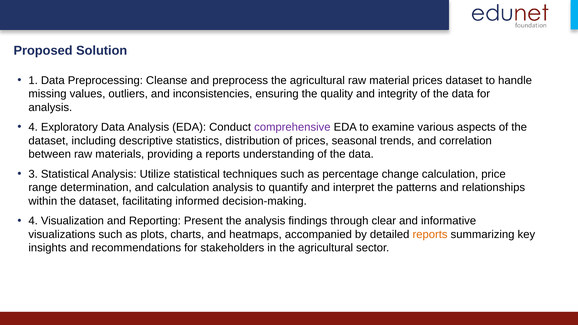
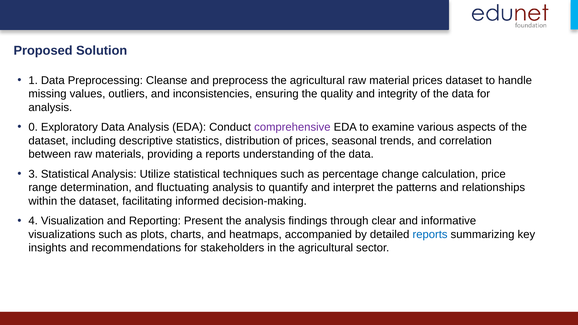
4: 4 -> 0 (33, 127)
and calculation: calculation -> fluctuating (183, 188)
reports colour: orange -> blue (430, 235)
